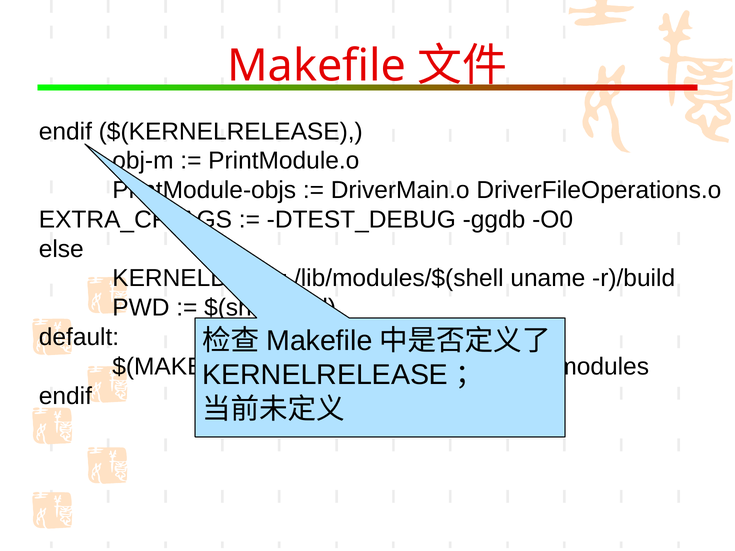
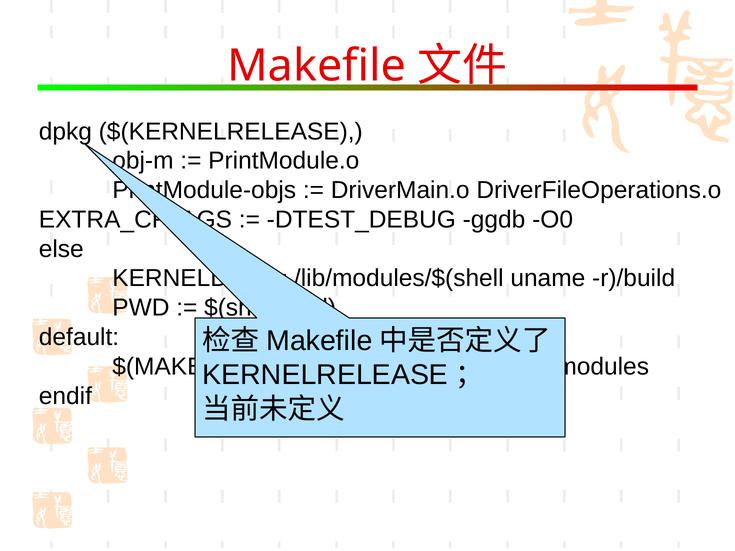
endif: endif -> dpkg (65, 132)
